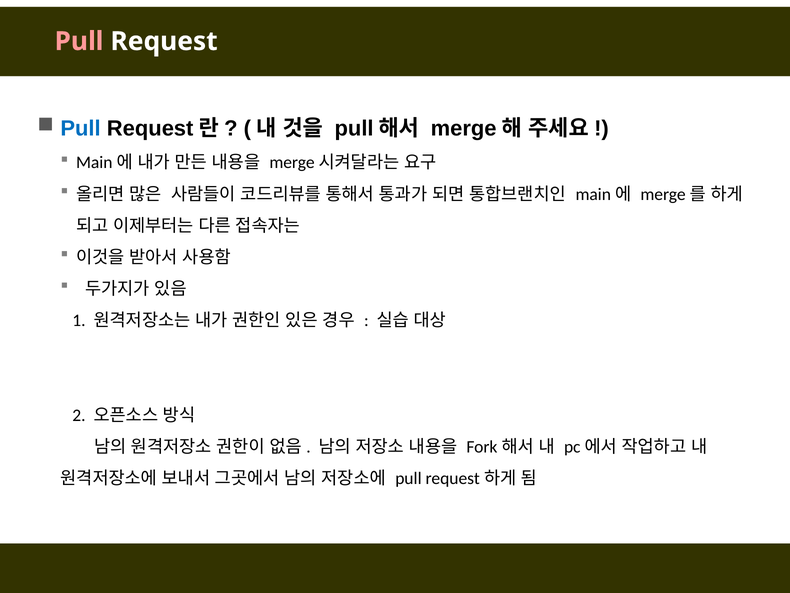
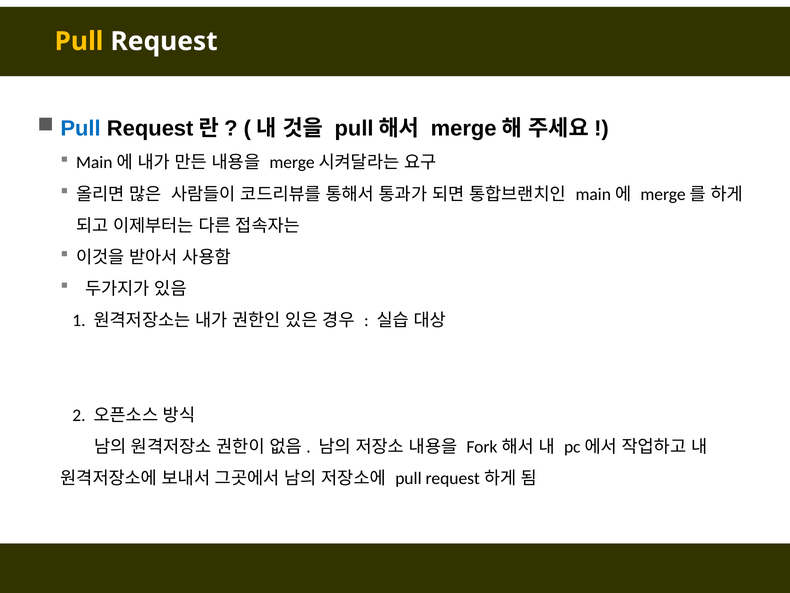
Pull colour: pink -> yellow (79, 41)
